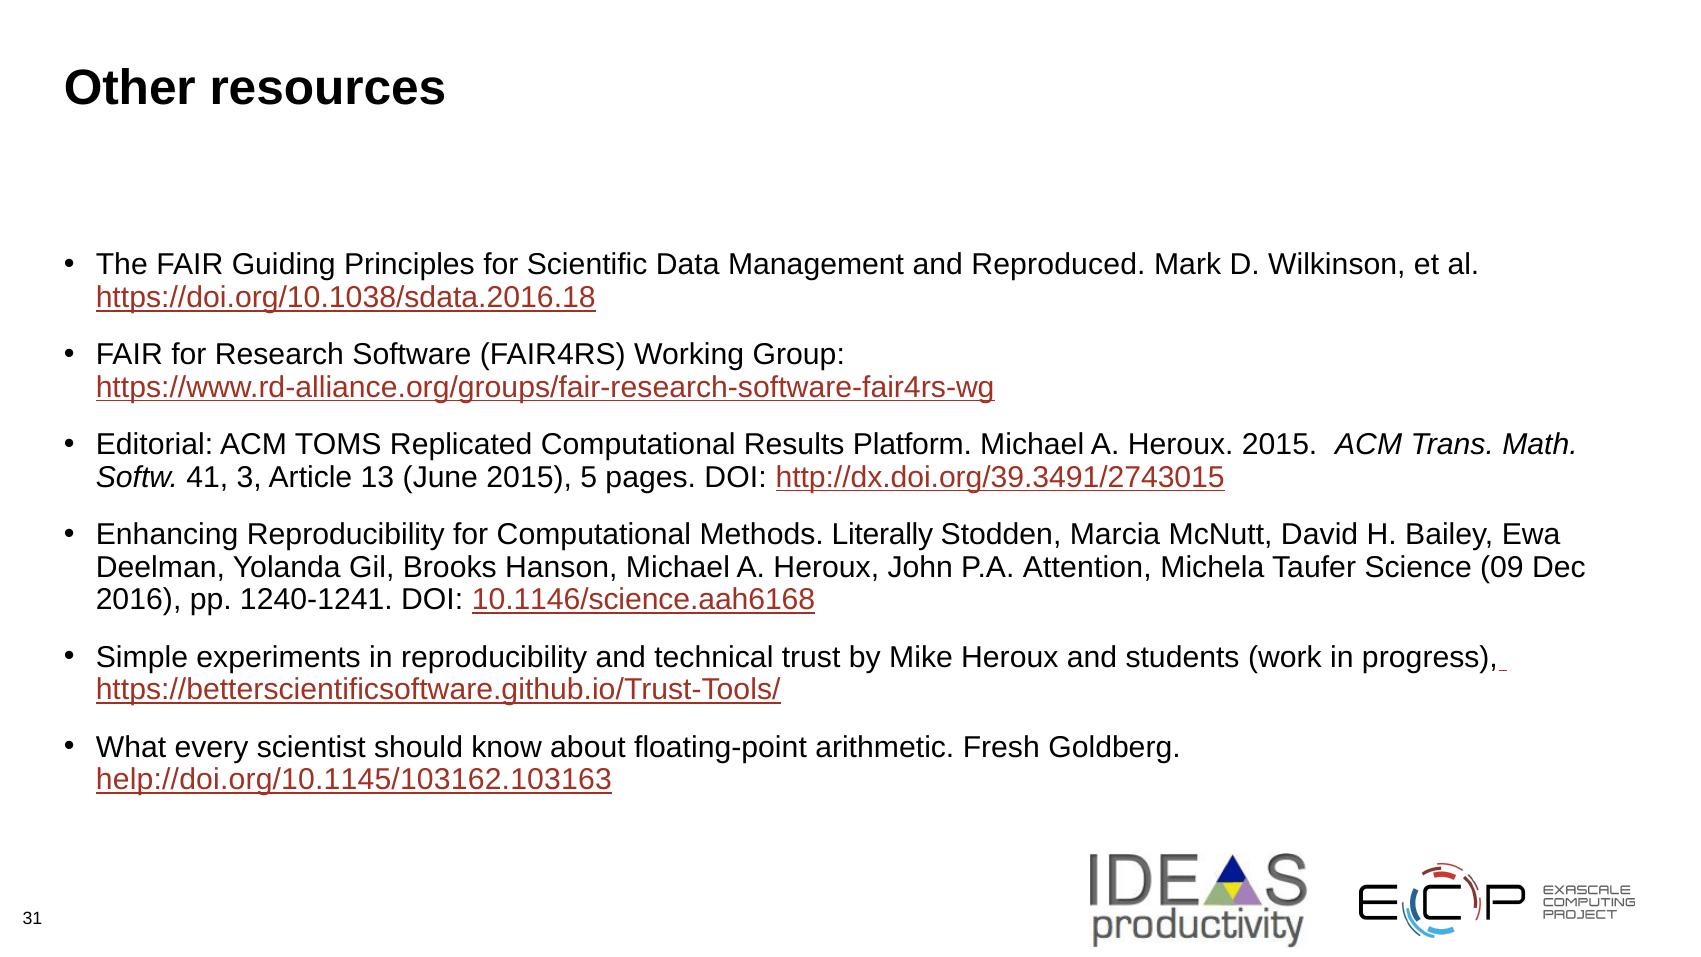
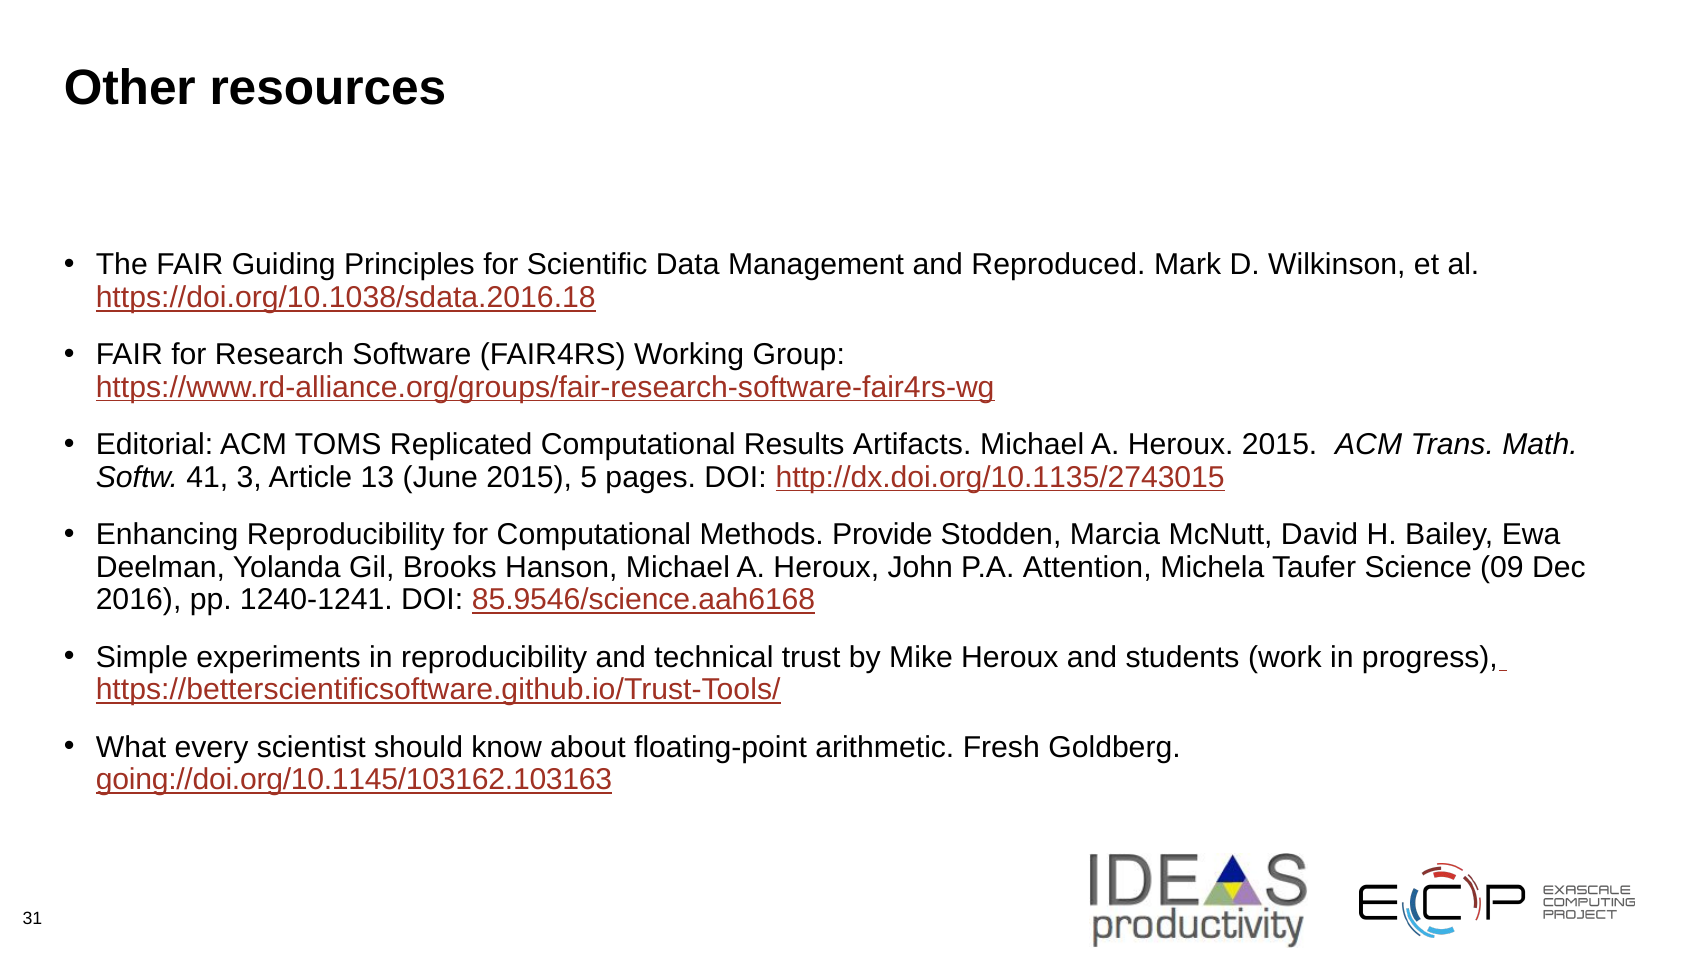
Platform: Platform -> Artifacts (912, 445)
http://dx.doi.org/39.3491/2743015: http://dx.doi.org/39.3491/2743015 -> http://dx.doi.org/10.1135/2743015 (1000, 477)
Literally: Literally -> Provide (882, 535)
10.1146/science.aah6168: 10.1146/science.aah6168 -> 85.9546/science.aah6168 (644, 600)
help://doi.org/10.1145/103162.103163: help://doi.org/10.1145/103162.103163 -> going://doi.org/10.1145/103162.103163 (354, 780)
